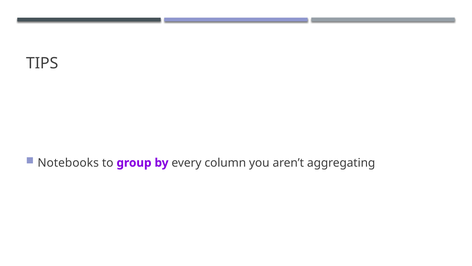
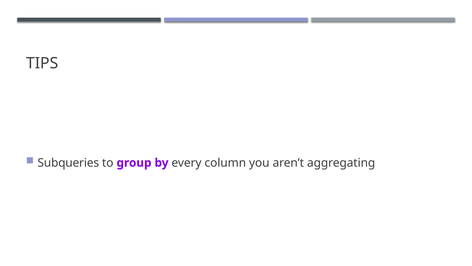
Notebooks: Notebooks -> Subqueries (68, 162)
